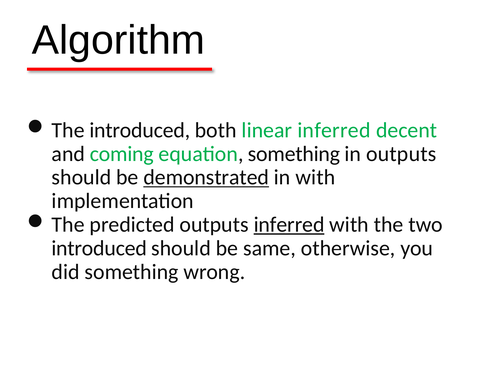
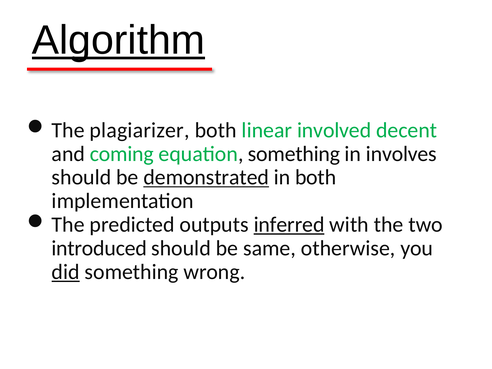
Algorithm underline: none -> present (118, 40)
The introduced: introduced -> plagiarizer (140, 130)
linear inferred: inferred -> involved (334, 130)
in outputs: outputs -> involves (401, 154)
in with: with -> both (316, 177)
did underline: none -> present (66, 272)
